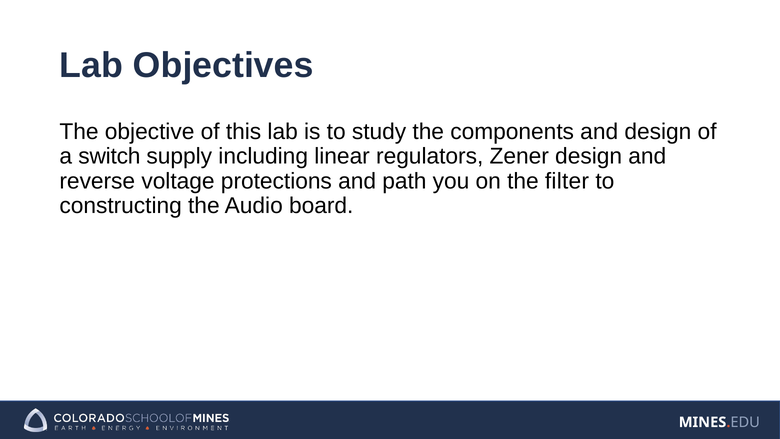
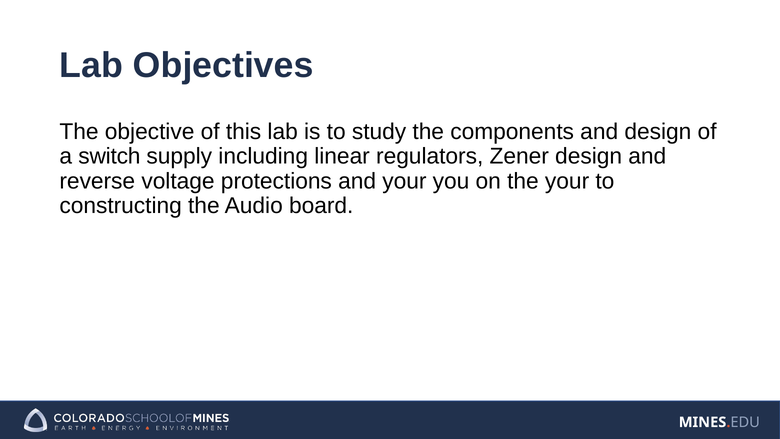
and path: path -> your (404, 181)
the filter: filter -> your (567, 181)
